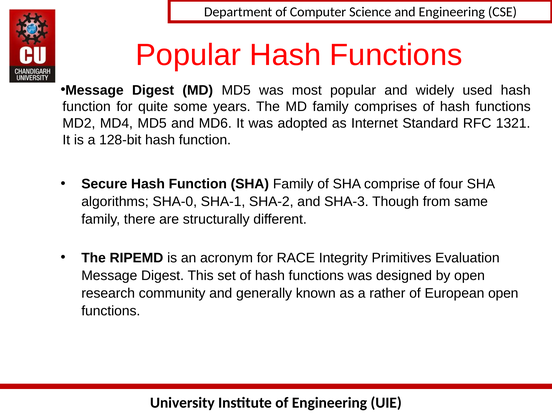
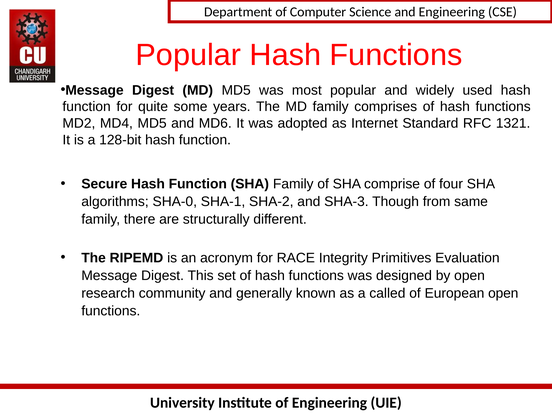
rather: rather -> called (387, 293)
